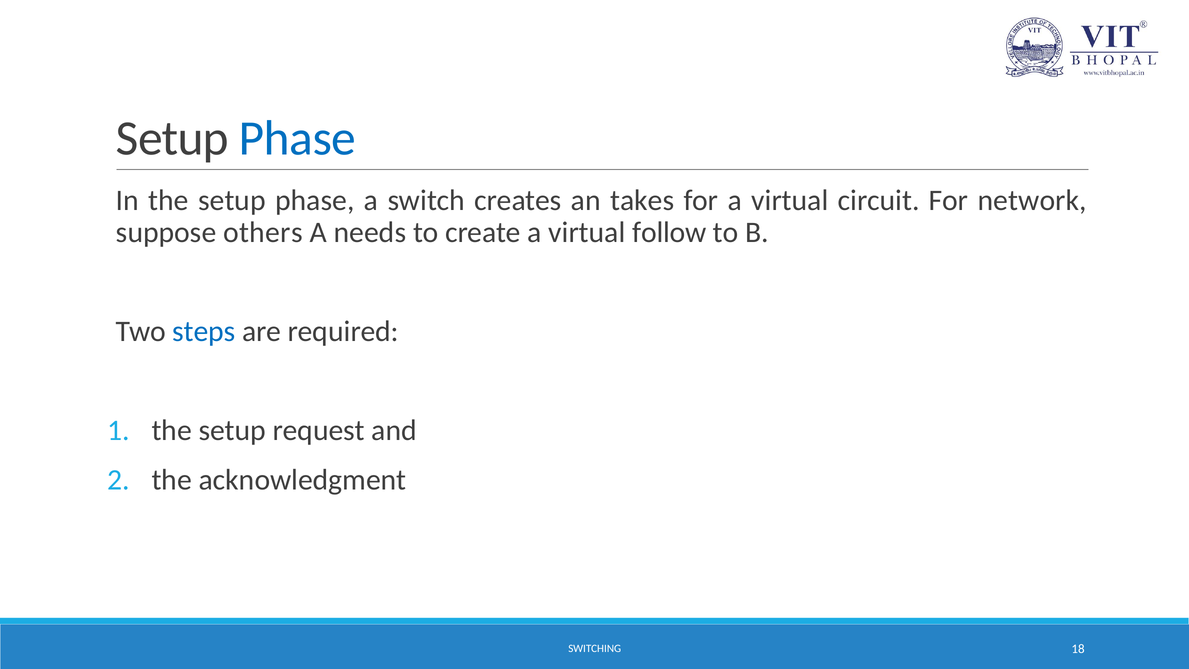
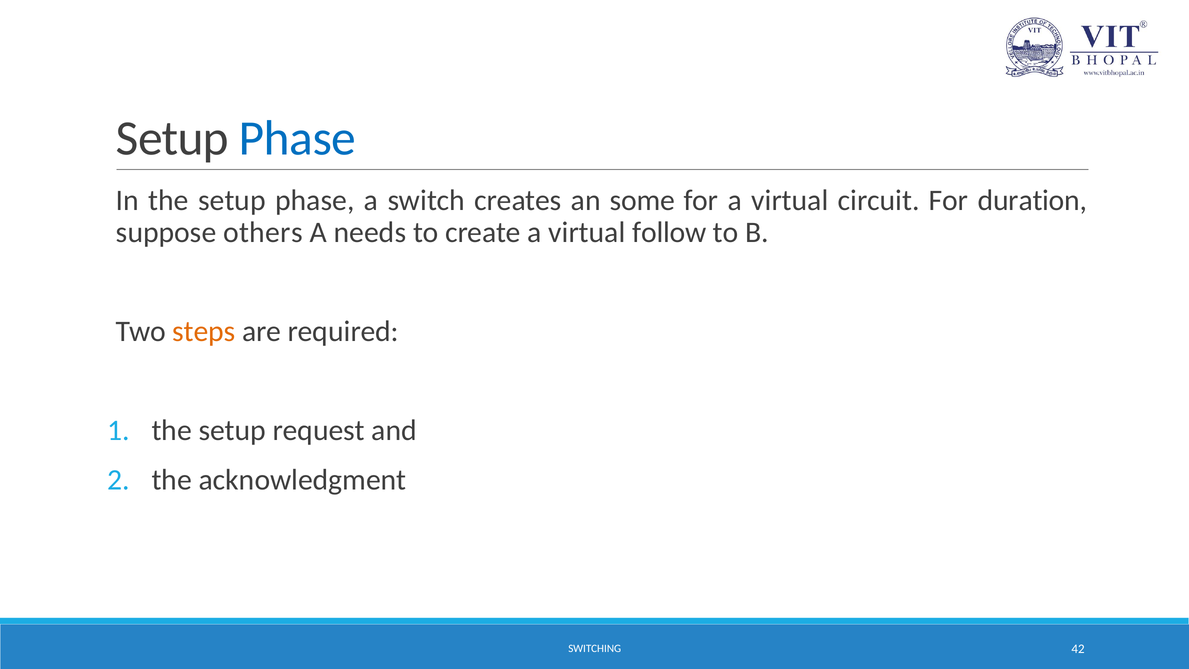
takes: takes -> some (642, 200)
network: network -> duration (1032, 200)
steps colour: blue -> orange (204, 331)
18: 18 -> 42 (1078, 649)
